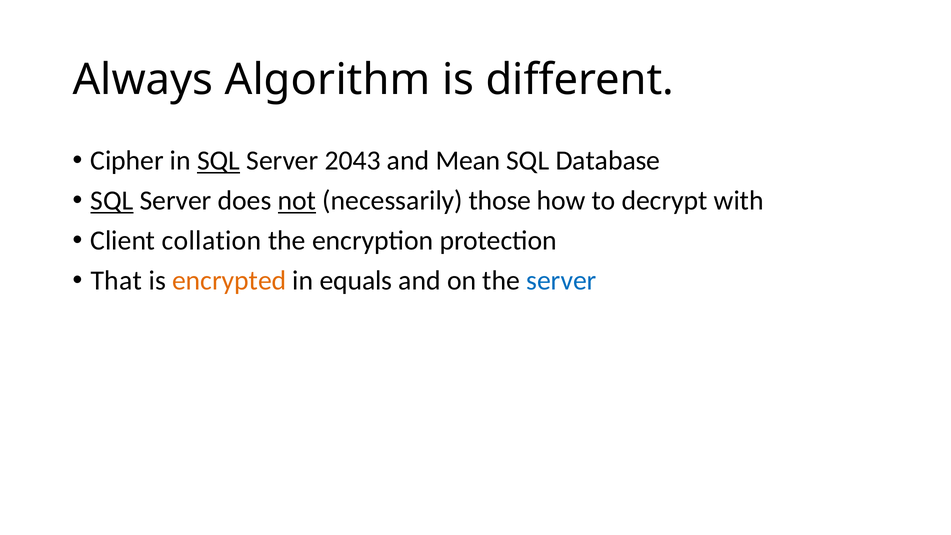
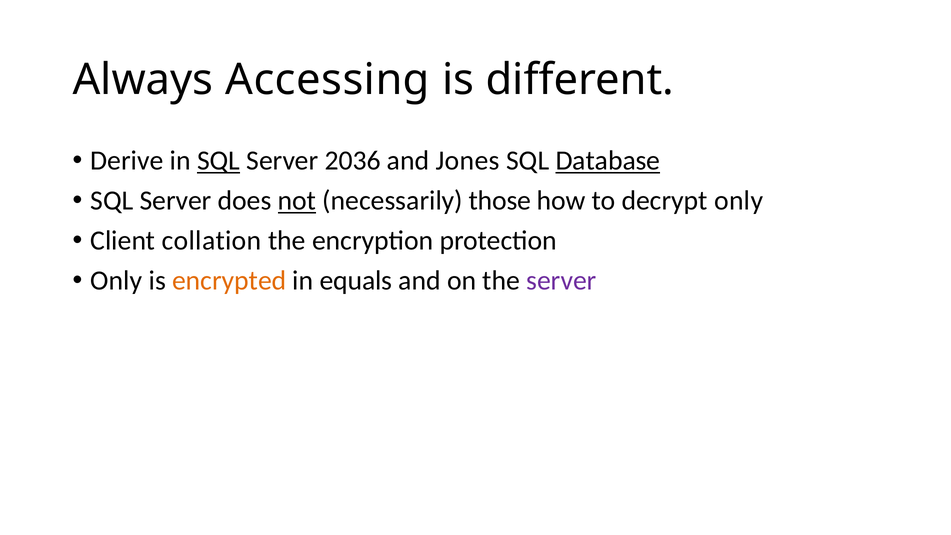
Algorithm: Algorithm -> Accessing (327, 80)
Cipher: Cipher -> Derive (127, 161)
2043: 2043 -> 2036 (353, 161)
Mean: Mean -> Jones (468, 161)
Database underline: none -> present (608, 161)
SQL underline: present -> none (112, 201)
decrypt with: with -> only (739, 201)
That: That -> Only (116, 280)
server colour: blue -> purple (561, 280)
